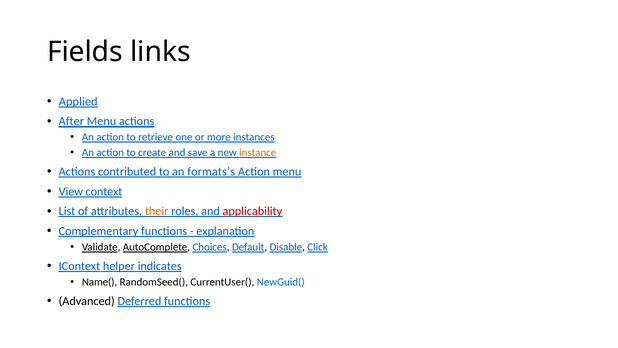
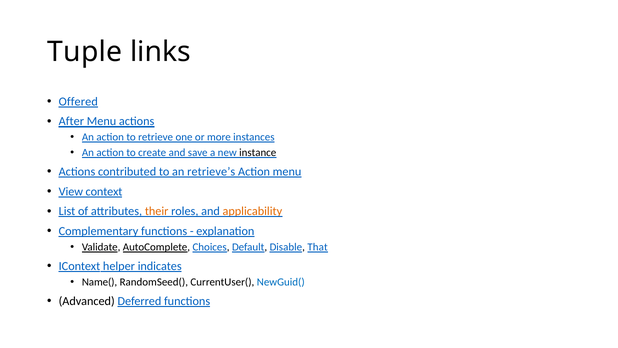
Fields: Fields -> Tuple (85, 52)
Applied: Applied -> Offered (78, 101)
instance colour: orange -> black (258, 152)
formats’s: formats’s -> retrieve’s (211, 172)
applicability colour: red -> orange (252, 211)
Click: Click -> That (318, 247)
